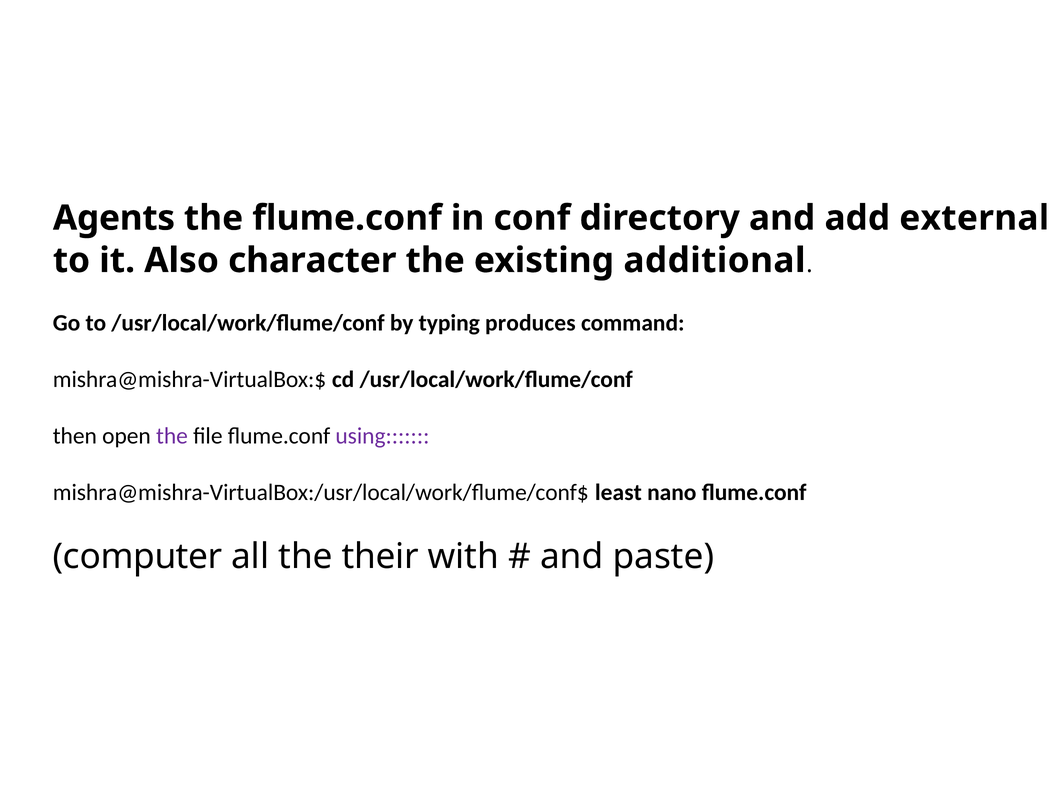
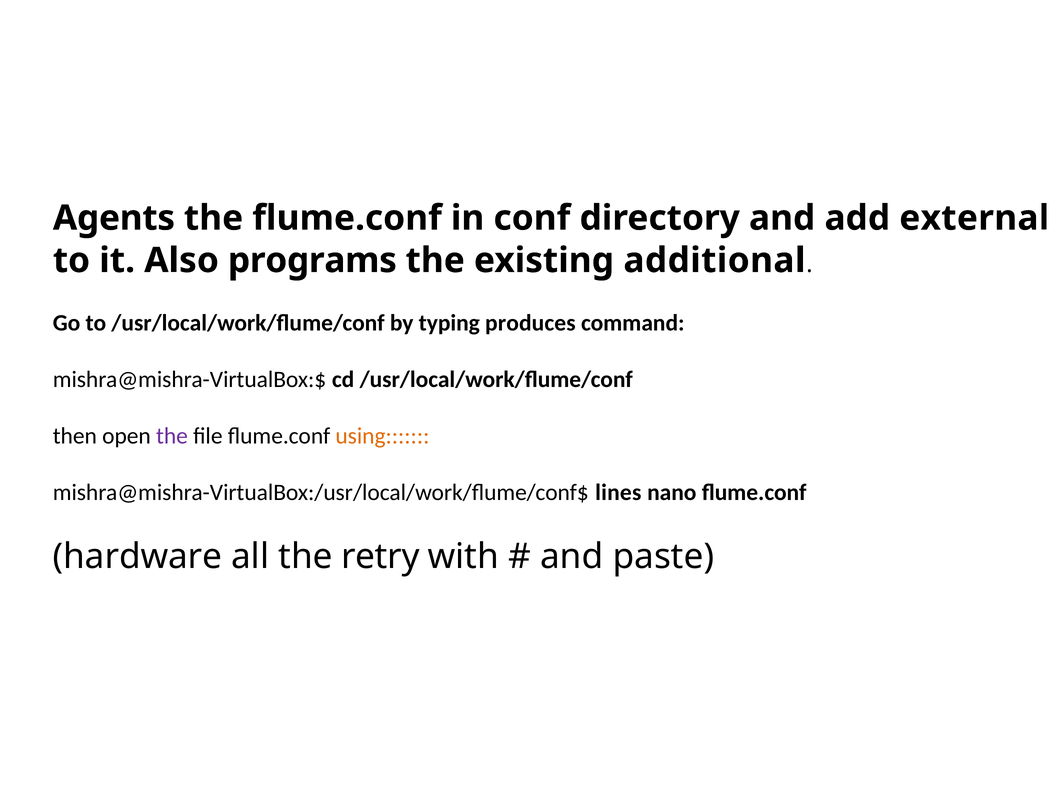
character: character -> programs (312, 260)
using colour: purple -> orange (382, 436)
least: least -> lines (618, 492)
computer: computer -> hardware (137, 556)
their: their -> retry (380, 556)
